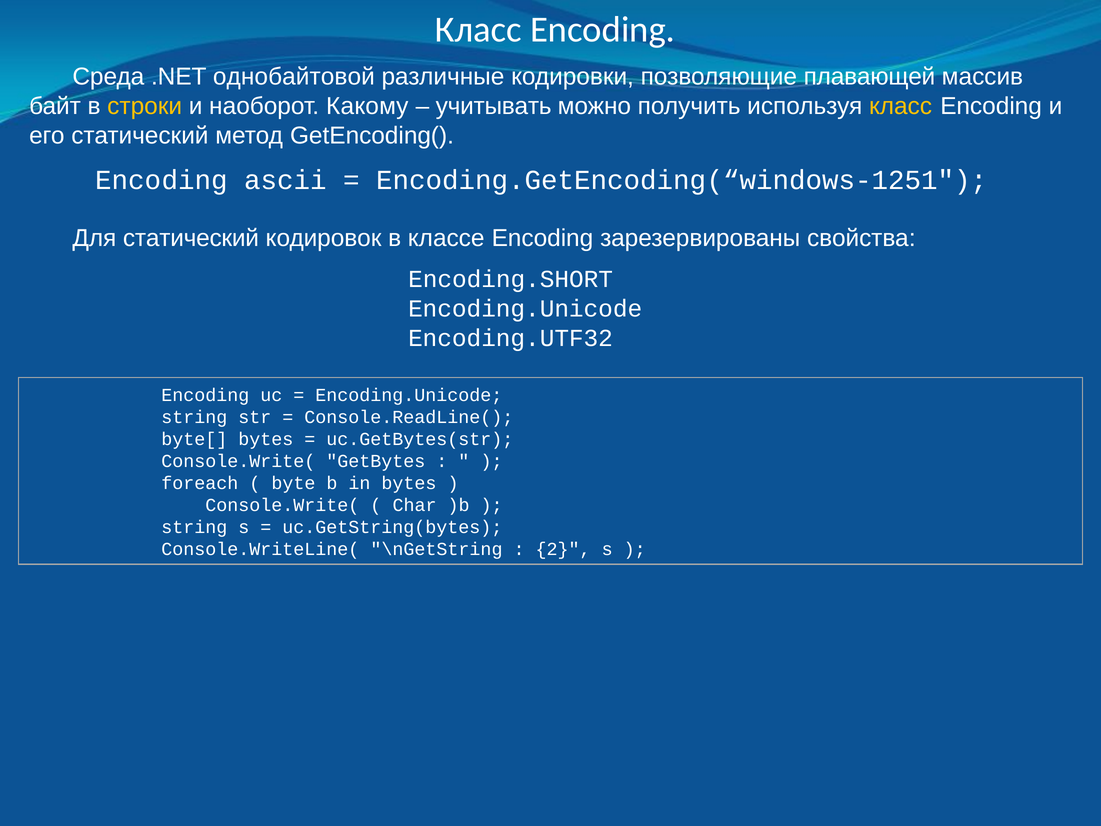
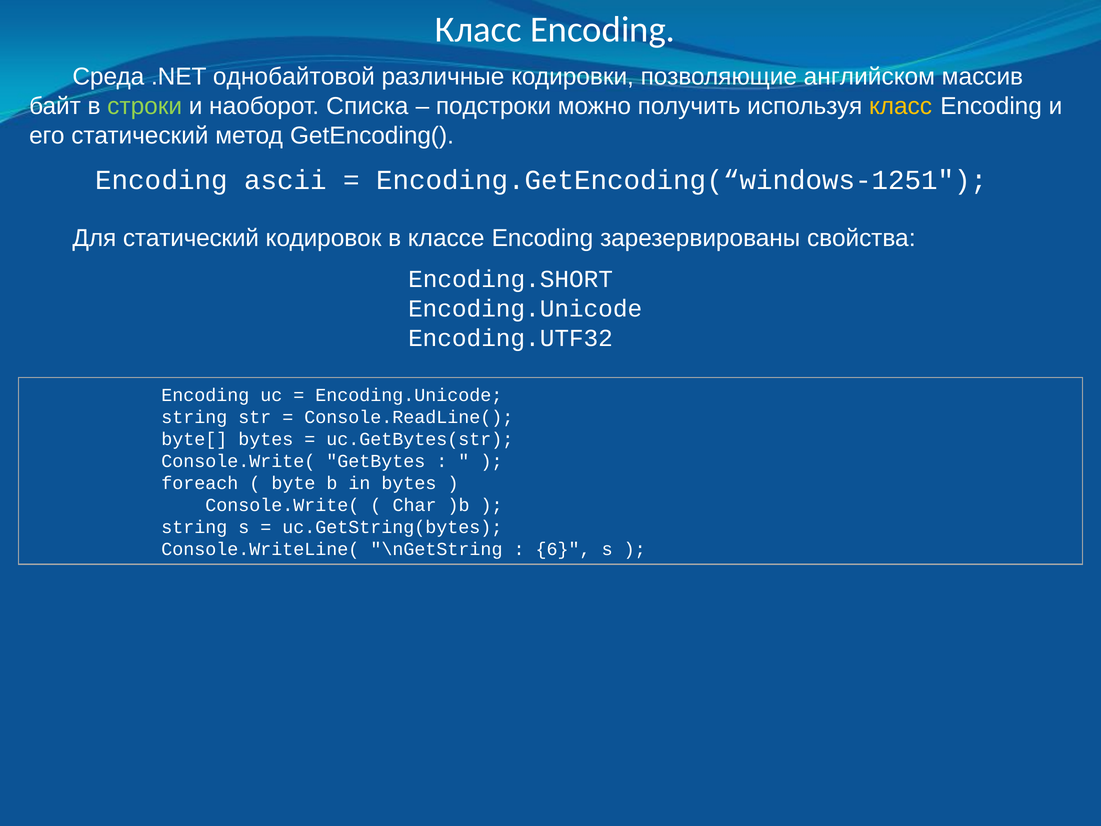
плавающей: плавающей -> английском (869, 77)
строки colour: yellow -> light green (145, 106)
Какому: Какому -> Списка (367, 106)
учитывать: учитывать -> подстроки (494, 106)
2: 2 -> 6 (563, 549)
